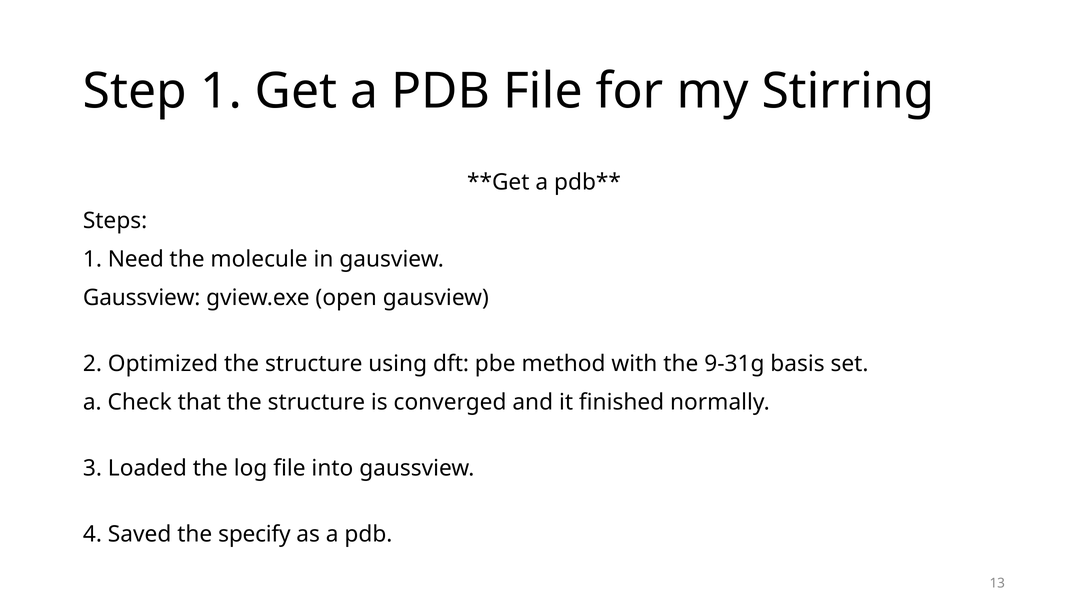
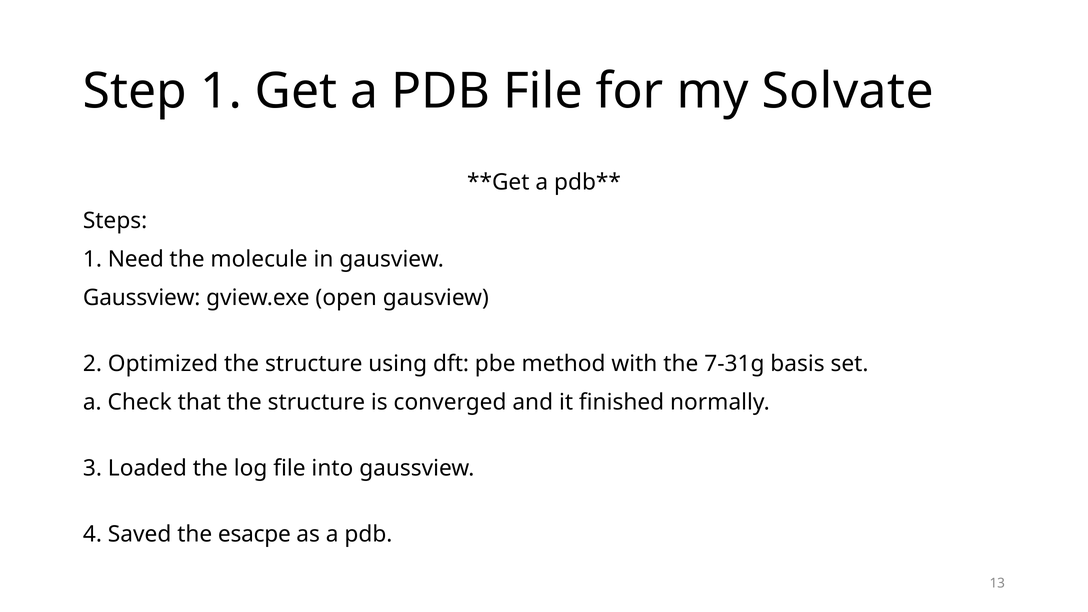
Stirring: Stirring -> Solvate (848, 91)
9-31g: 9-31g -> 7-31g (734, 364)
specify: specify -> esacpe (254, 534)
